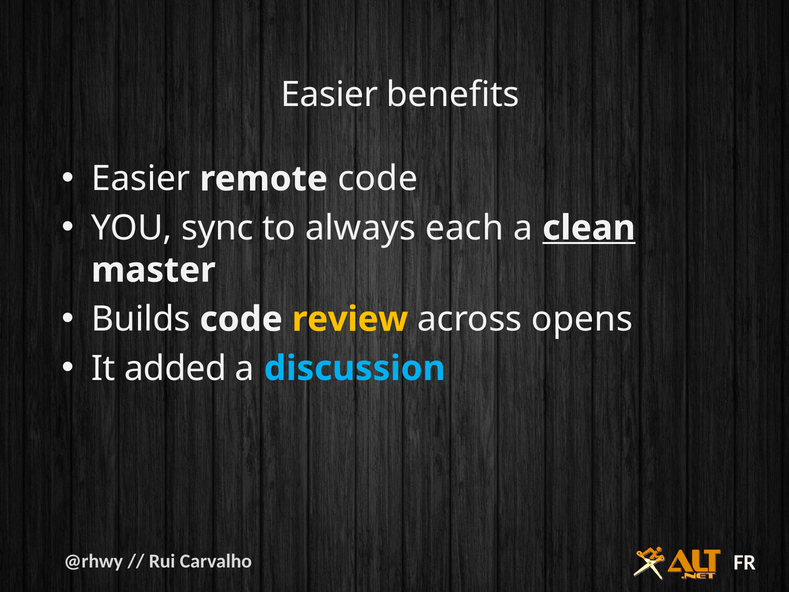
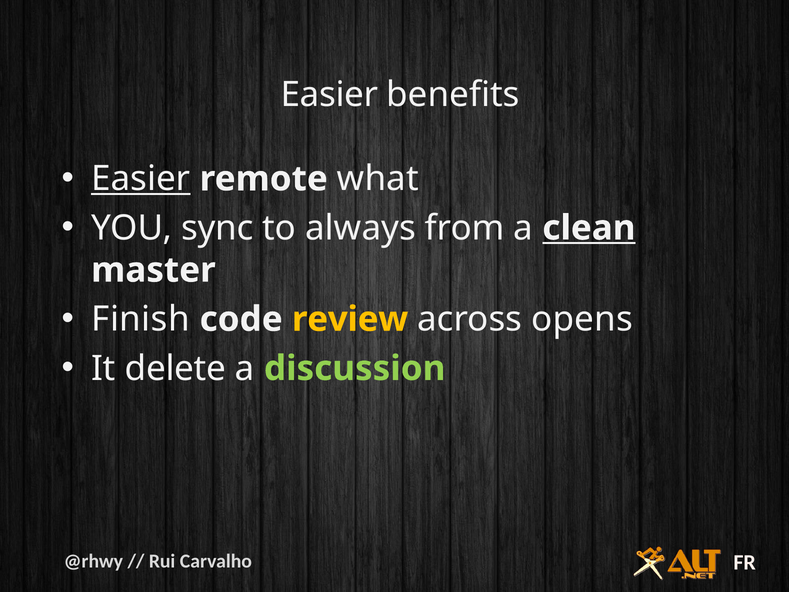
Easier underline: none -> present (141, 179)
remote code: code -> what (378, 179)
each: each -> from (465, 228)
Builds: Builds -> Finish (141, 319)
added: added -> delete (175, 368)
discussion colour: light blue -> light green (355, 368)
